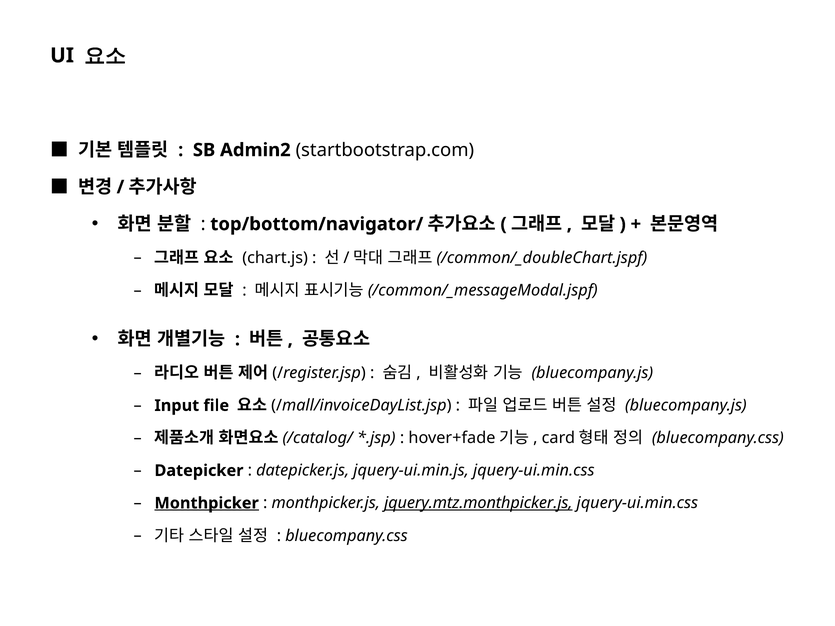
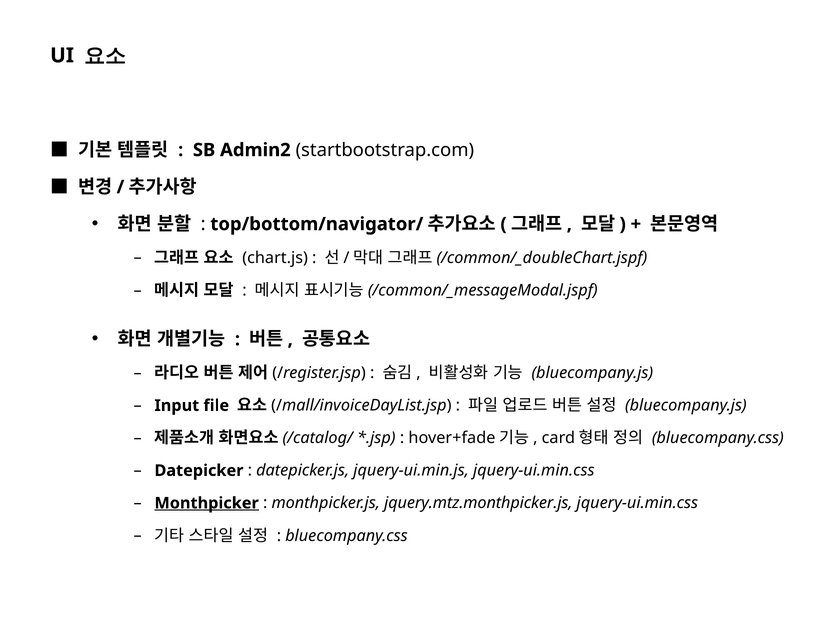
jquery.mtz.monthpicker.js underline: present -> none (478, 503)
